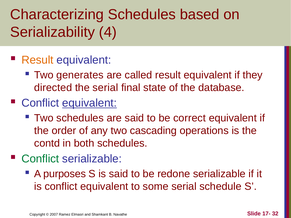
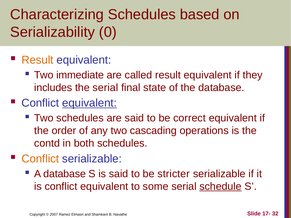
4: 4 -> 0 (108, 32)
generates: generates -> immediate (80, 75)
directed: directed -> includes (53, 88)
Conflict colour: green -> orange (40, 159)
A purposes: purposes -> database (65, 174)
redone: redone -> stricter (174, 174)
schedule underline: none -> present (221, 187)
